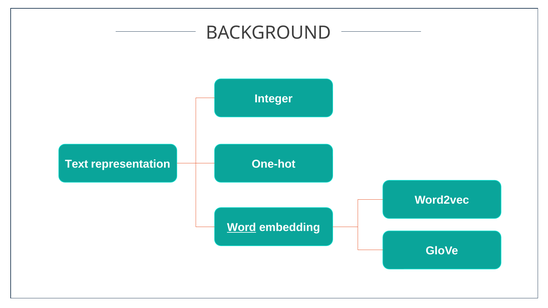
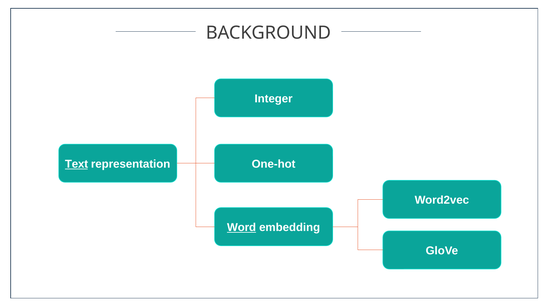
Text underline: none -> present (76, 164)
